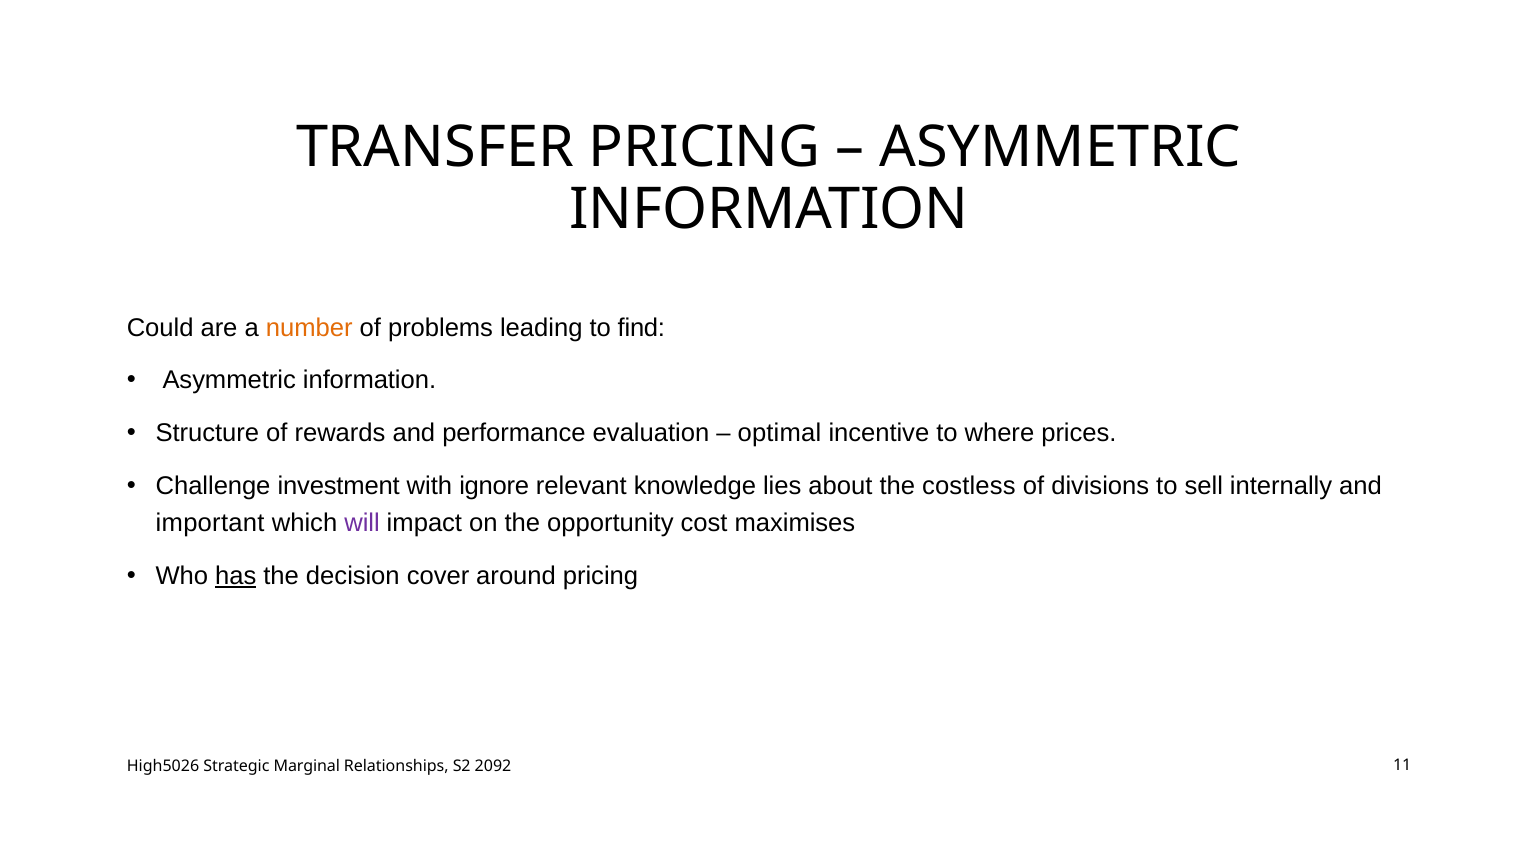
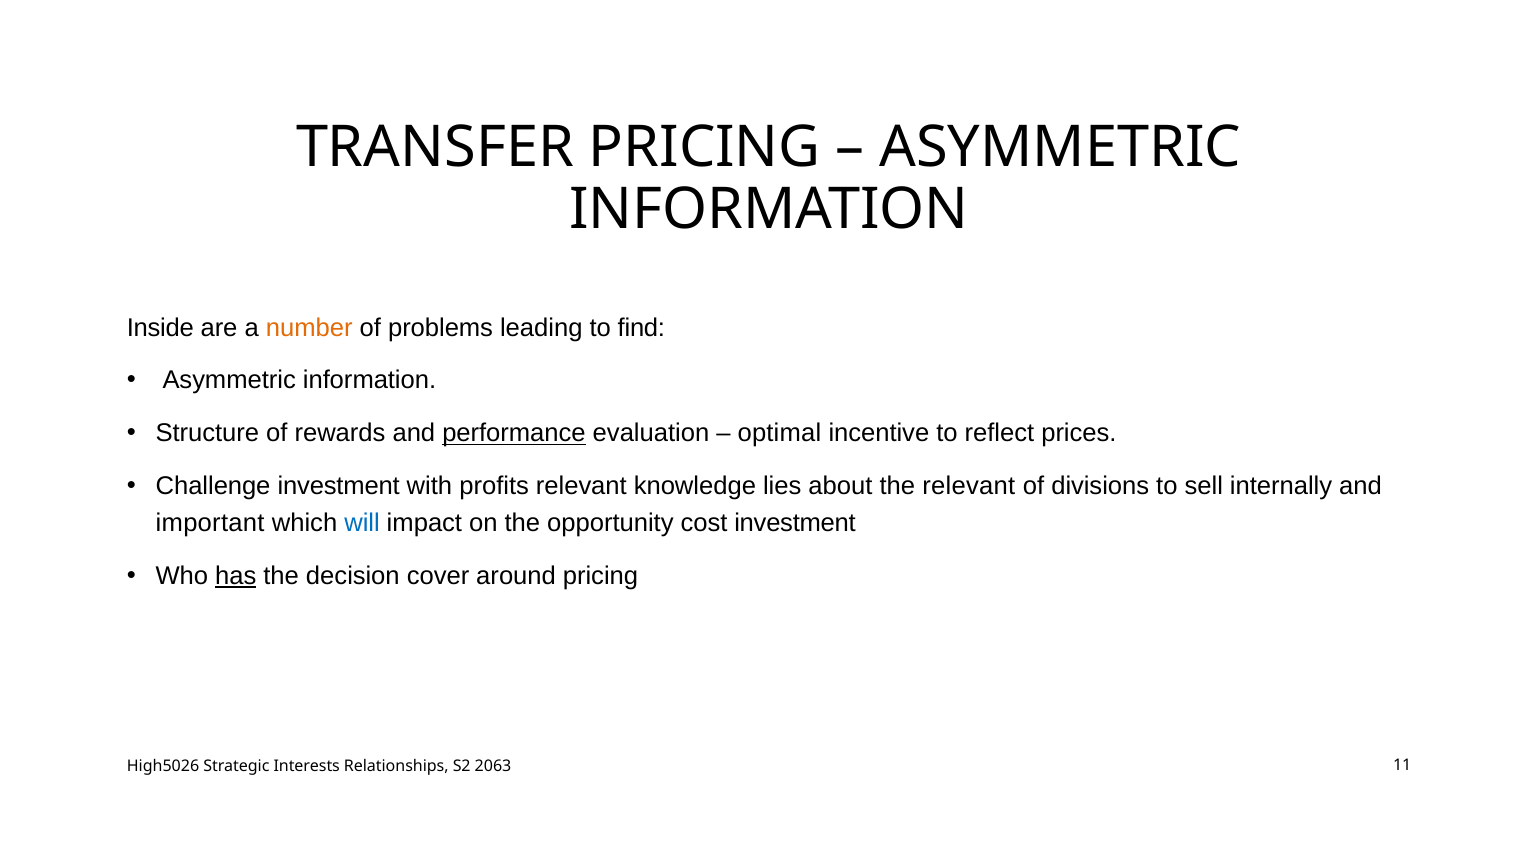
Could: Could -> Inside (160, 328)
performance underline: none -> present (514, 433)
where: where -> reflect (999, 433)
ignore: ignore -> profits (494, 486)
the costless: costless -> relevant (969, 486)
will colour: purple -> blue (362, 523)
cost maximises: maximises -> investment (795, 523)
Marginal: Marginal -> Interests (307, 766)
2092: 2092 -> 2063 (493, 766)
